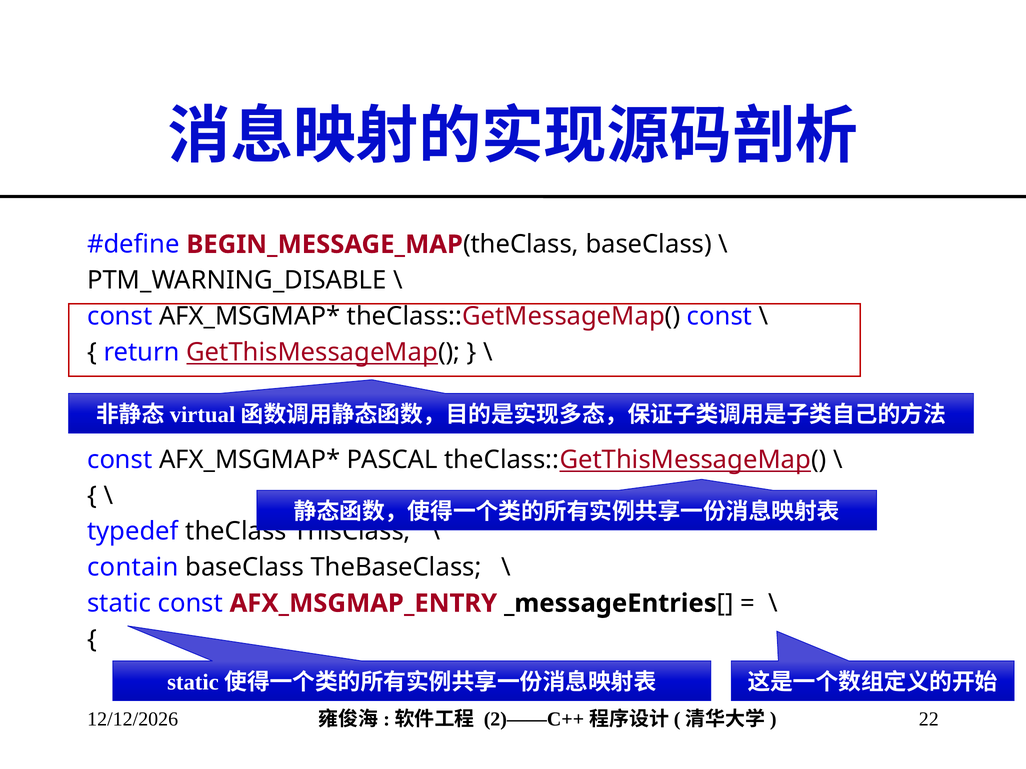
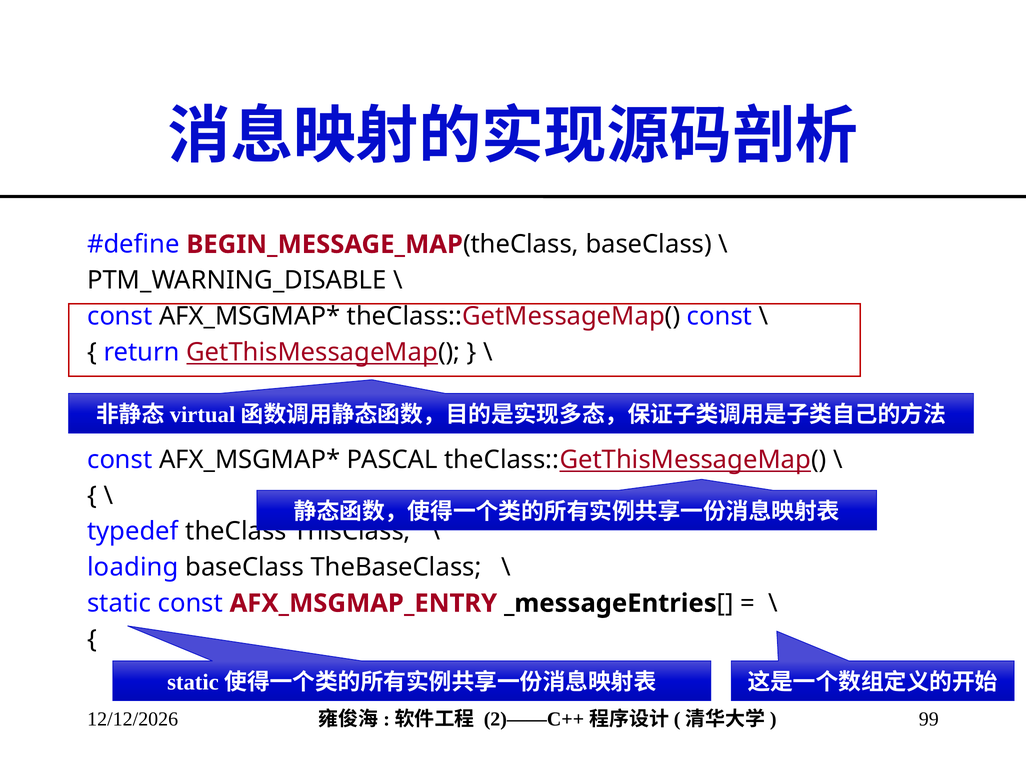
contain: contain -> loading (133, 568)
22: 22 -> 99 (929, 720)
